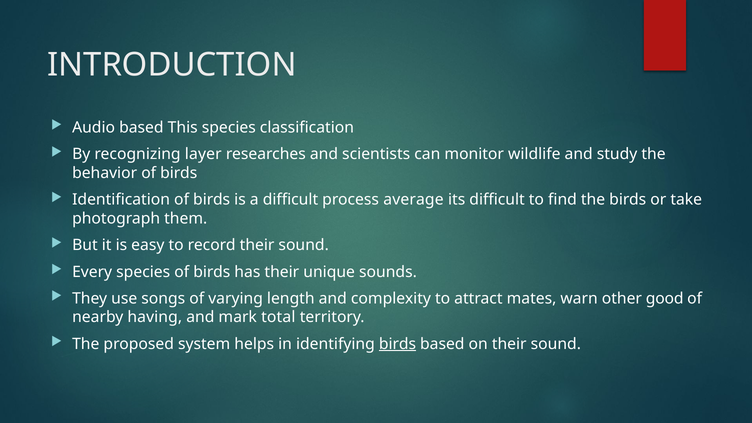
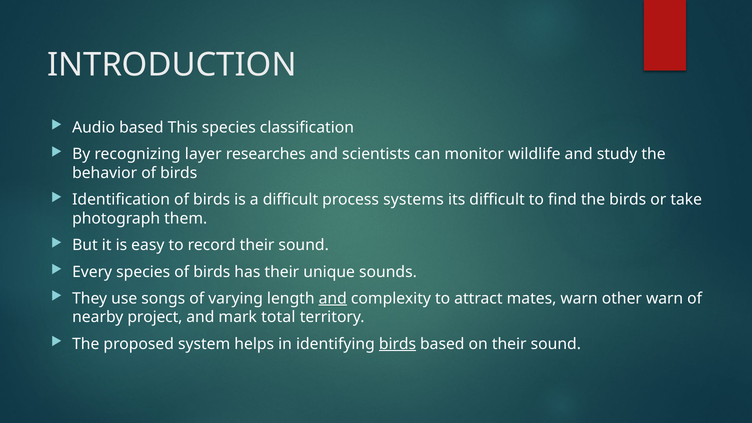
average: average -> systems (413, 200)
and underline: none -> present (333, 298)
other good: good -> warn (665, 298)
having: having -> project (155, 317)
